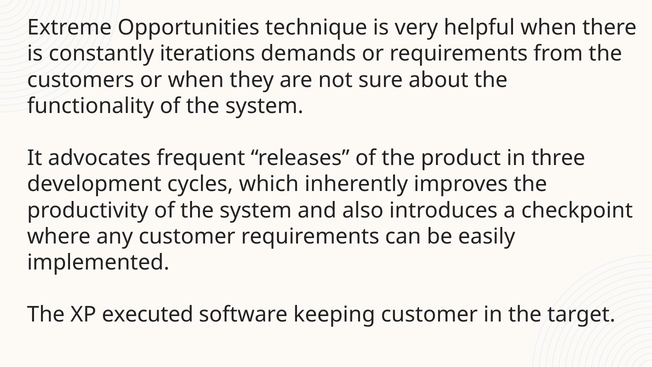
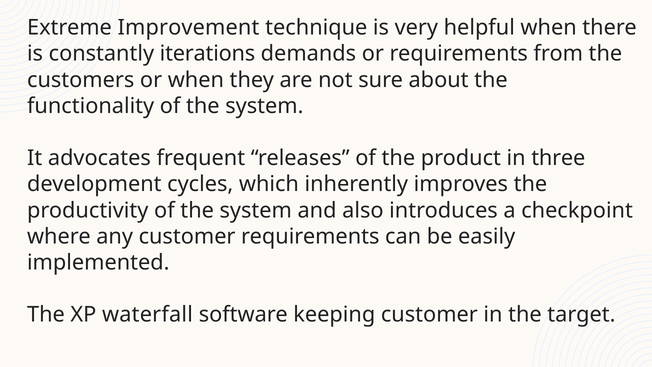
Opportunities: Opportunities -> Improvement (188, 28)
executed: executed -> waterfall (147, 315)
